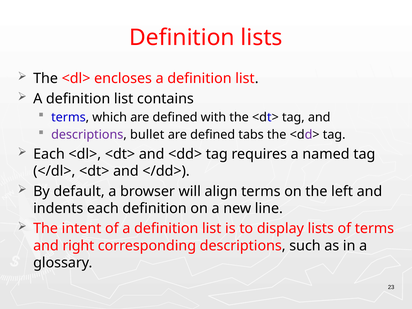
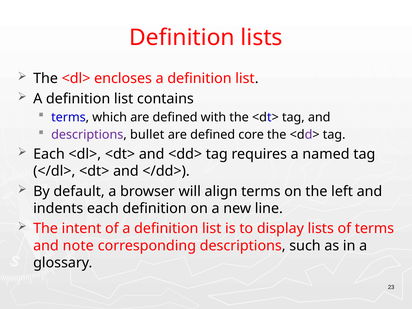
tabs: tabs -> core (251, 135)
right: right -> note (78, 246)
